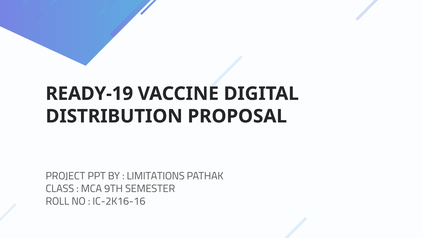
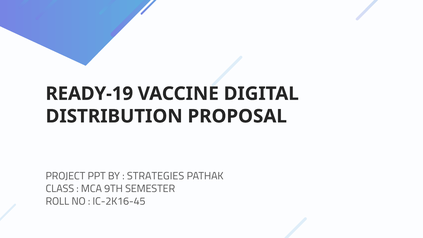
LIMITATIONS: LIMITATIONS -> STRATEGIES (156, 176)
IC-2K16-16: IC-2K16-16 -> IC-2K16-45 (119, 201)
